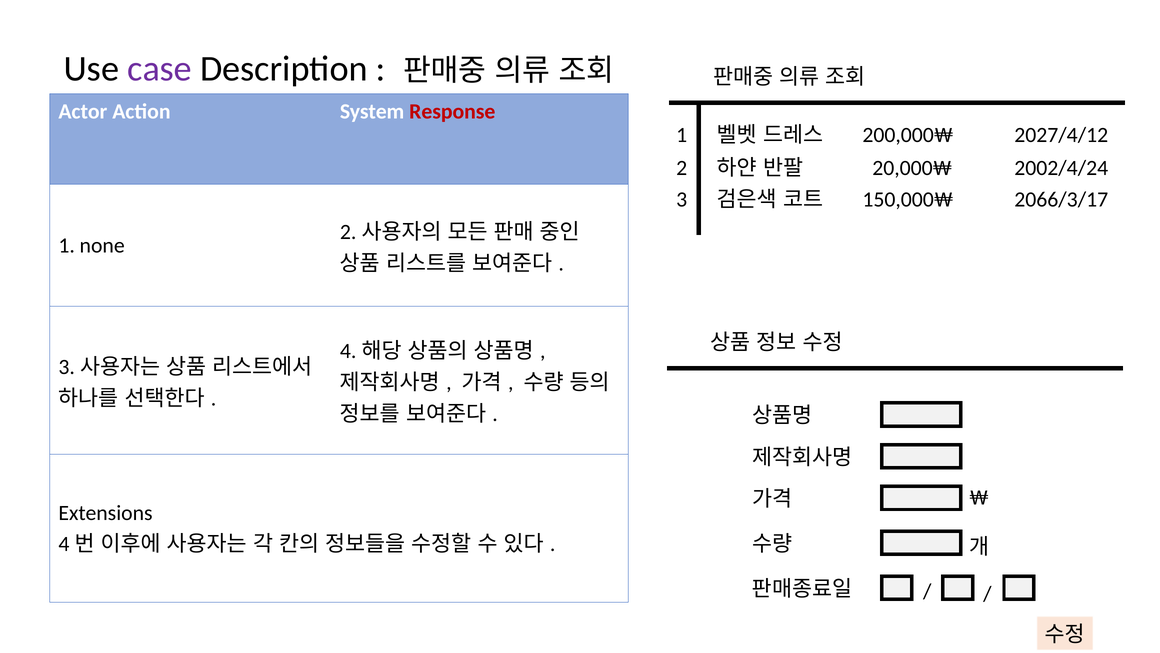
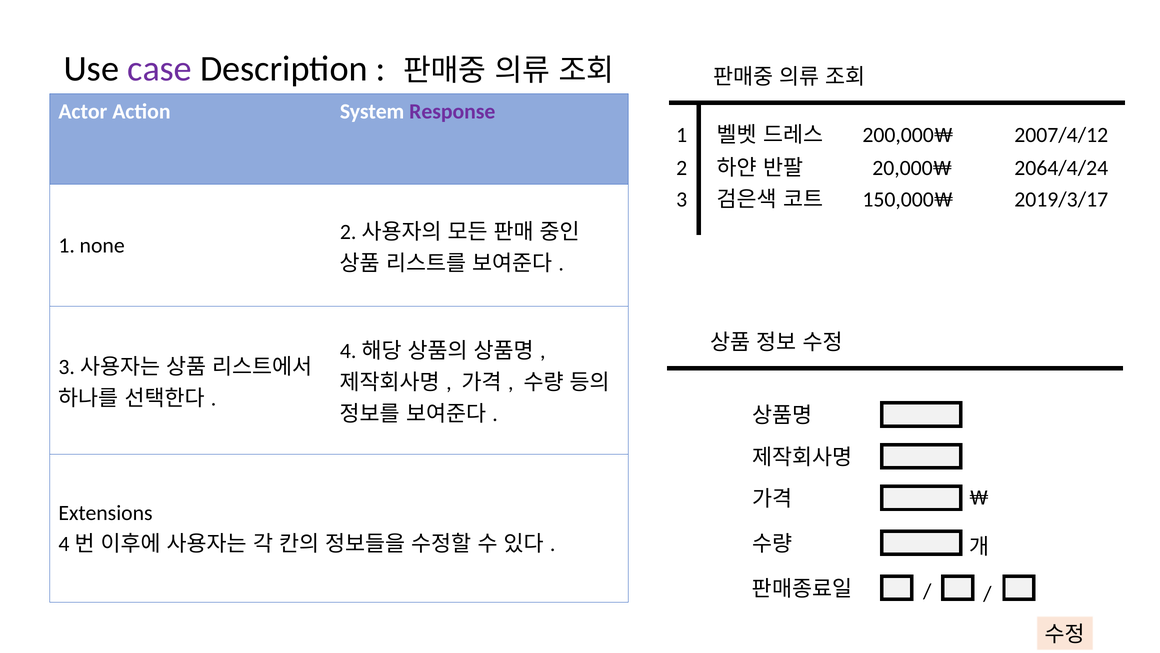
Response colour: red -> purple (452, 111)
2027/4/12: 2027/4/12 -> 2007/4/12 (1061, 135)
2002/4/24: 2002/4/24 -> 2064/4/24 (1061, 168)
2066/3/17: 2066/3/17 -> 2019/3/17 (1061, 200)
